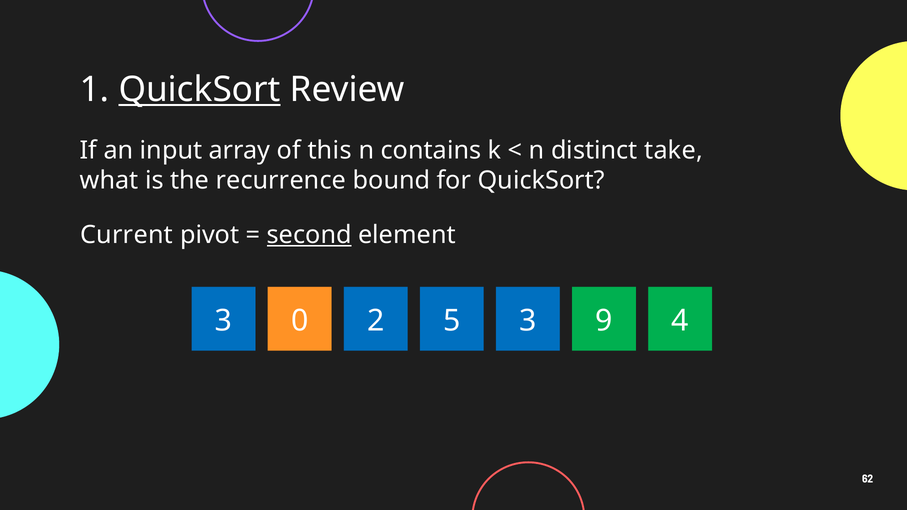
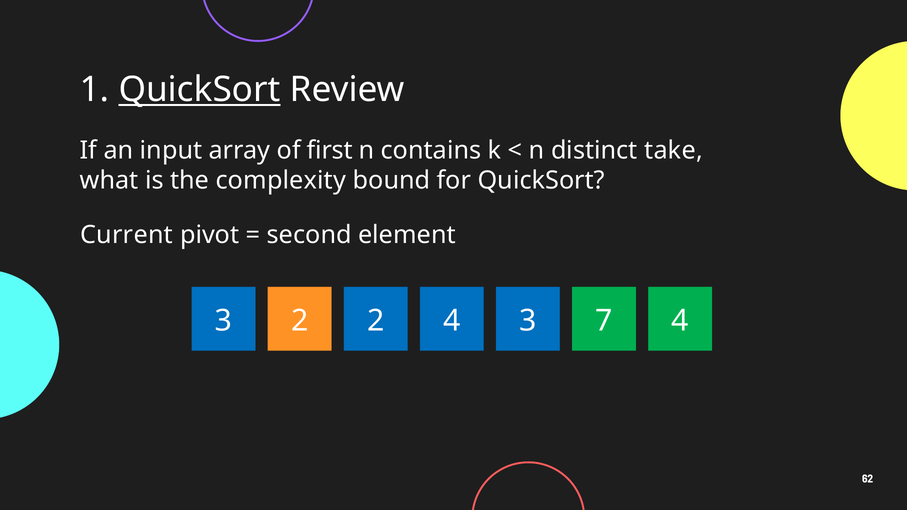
this: this -> first (330, 150)
recurrence: recurrence -> complexity (281, 181)
second underline: present -> none (309, 235)
3 0: 0 -> 2 (300, 321)
2 5: 5 -> 4 (452, 321)
9: 9 -> 7 (604, 321)
